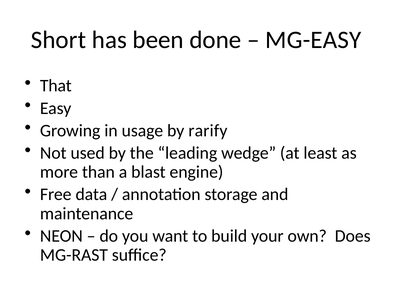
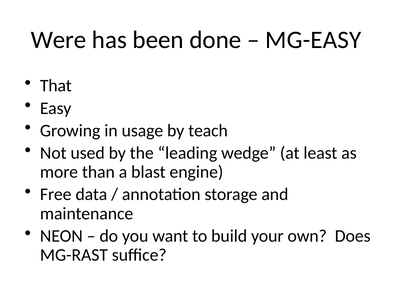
Short: Short -> Were (59, 40)
rarify: rarify -> teach (208, 130)
